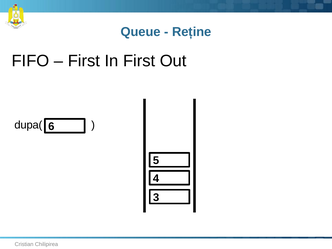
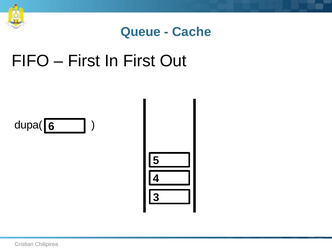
Reține: Reține -> Cache (192, 32)
